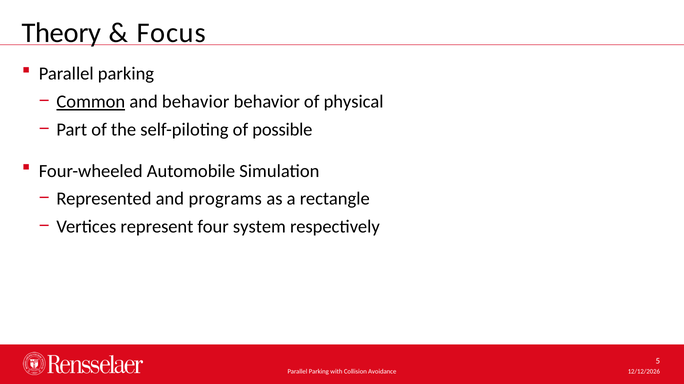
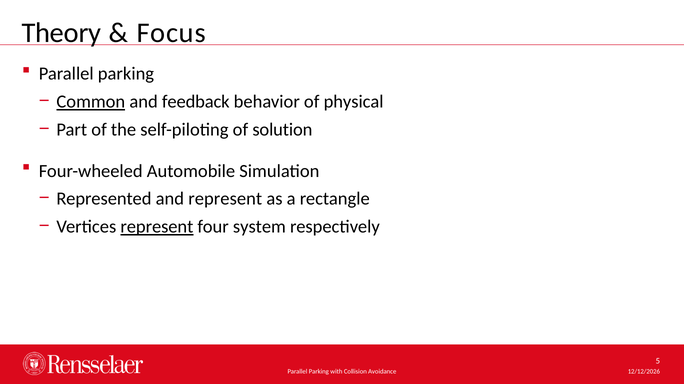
and behavior: behavior -> feedback (196, 102)
possible: possible -> solution (282, 130)
and programs: programs -> represent (225, 199)
represent underline: none -> present (157, 227)
